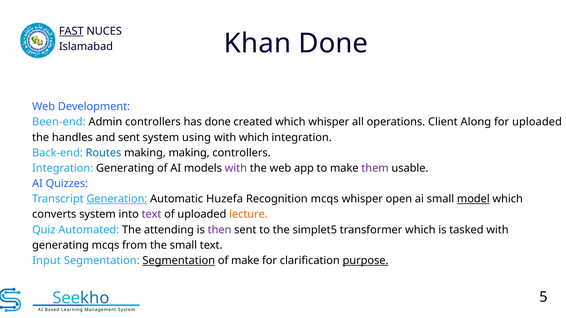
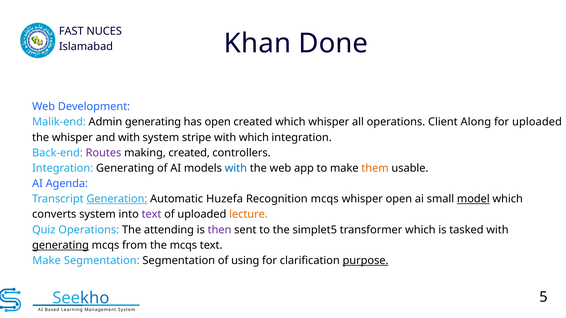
FAST underline: present -> none (71, 31)
Been-end: Been-end -> Malik-end (59, 122)
Admin controllers: controllers -> generating (153, 122)
has done: done -> open (218, 122)
the handles: handles -> whisper (72, 138)
and sent: sent -> with (129, 138)
using: using -> stripe (197, 138)
Routes colour: blue -> purple (103, 153)
making making: making -> created (189, 153)
with colour: purple -> blue (236, 168)
them colour: purple -> orange (375, 168)
Quizzes: Quizzes -> Agenda (67, 184)
Quiz Automated: Automated -> Operations (89, 230)
generating underline: none -> present (61, 245)
the small: small -> mcqs (183, 245)
Input: Input -> Make (47, 261)
Segmentation underline: present -> none (179, 261)
of make: make -> using (245, 261)
